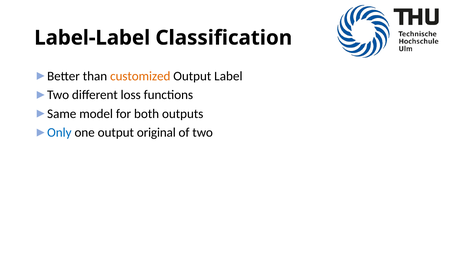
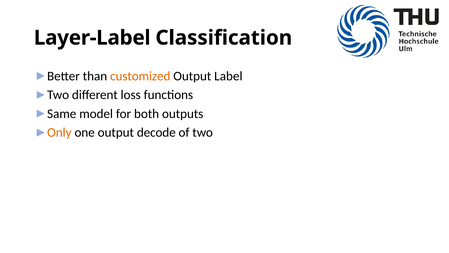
Label-Label: Label-Label -> Layer-Label (92, 38)
Only colour: blue -> orange (59, 132)
original: original -> decode (156, 132)
